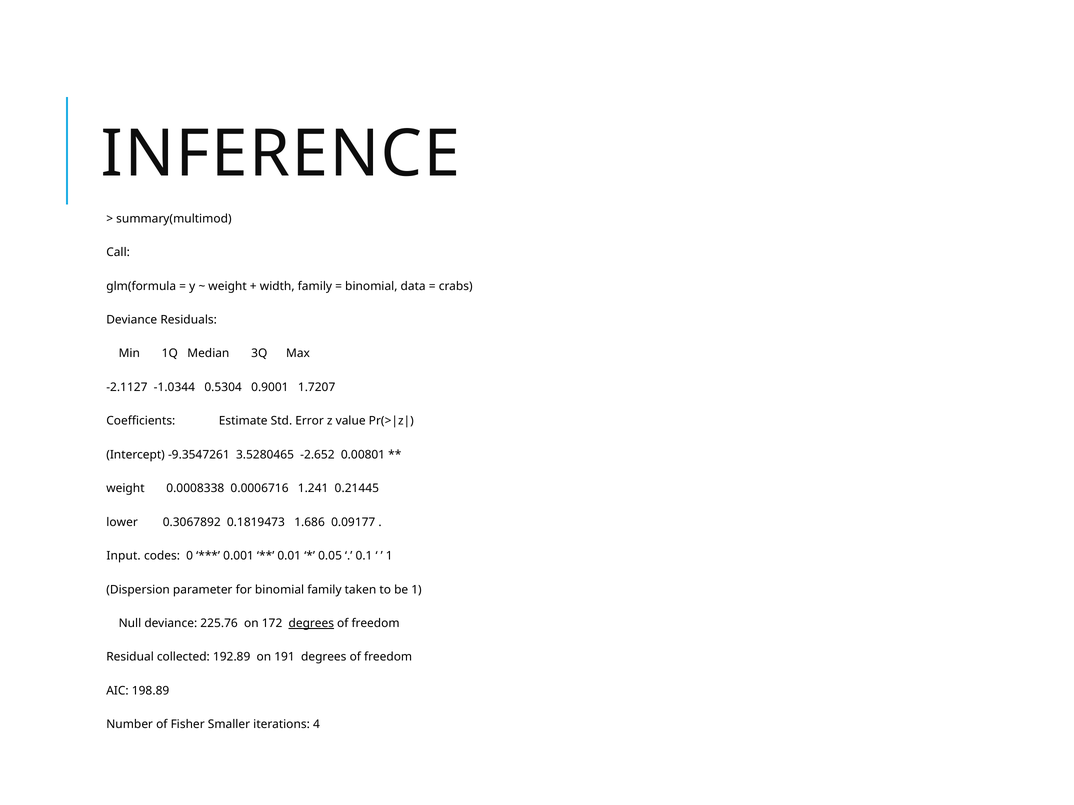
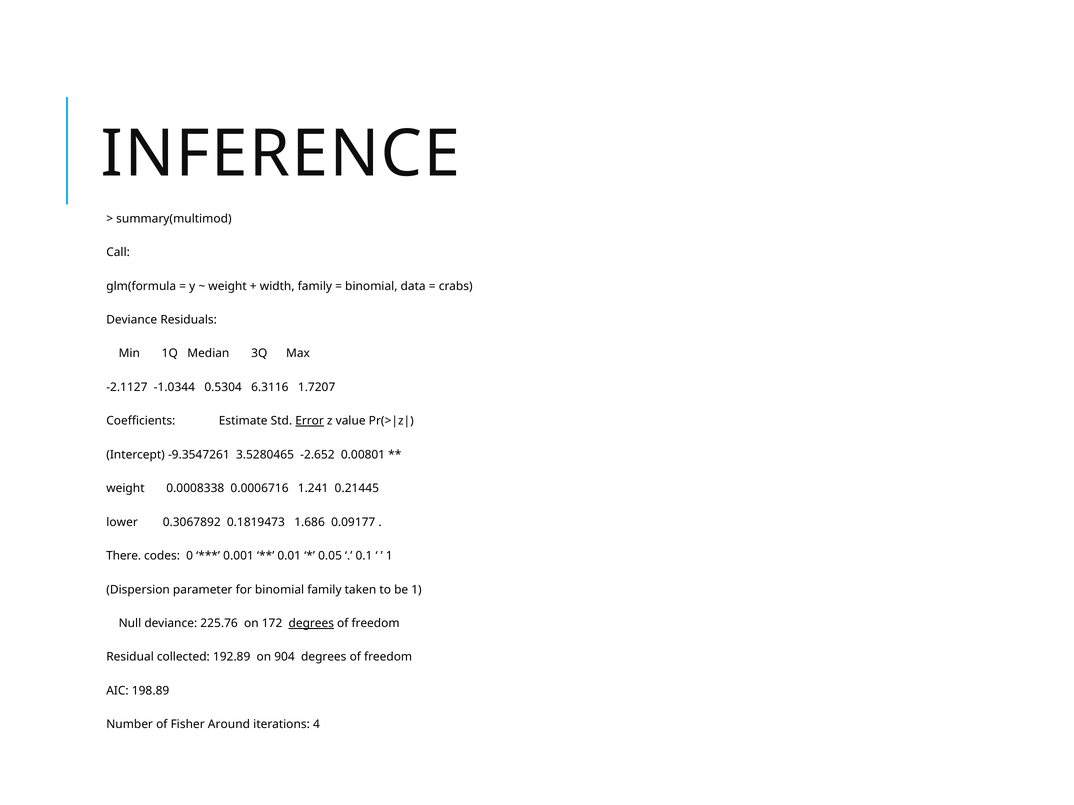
0.9001: 0.9001 -> 6.3116 (270, 387)
Error underline: none -> present (310, 421)
Input: Input -> There (124, 556)
191: 191 -> 904 (285, 657)
Smaller: Smaller -> Around (229, 725)
